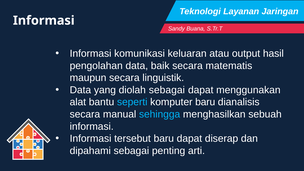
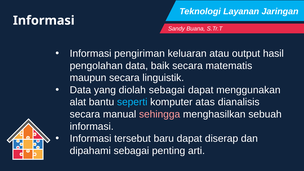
komunikasi: komunikasi -> pengiriman (140, 53)
komputer baru: baru -> atas (205, 102)
sehingga colour: light blue -> pink (160, 114)
